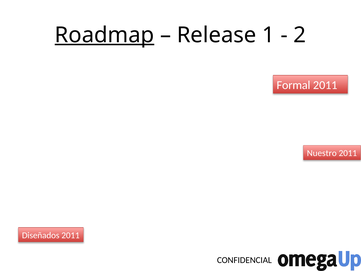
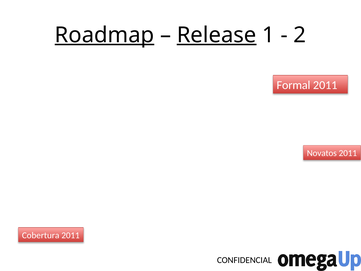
Release underline: none -> present (217, 35)
Nuestro: Nuestro -> Novatos (322, 153)
Diseñados: Diseñados -> Cobertura (41, 235)
